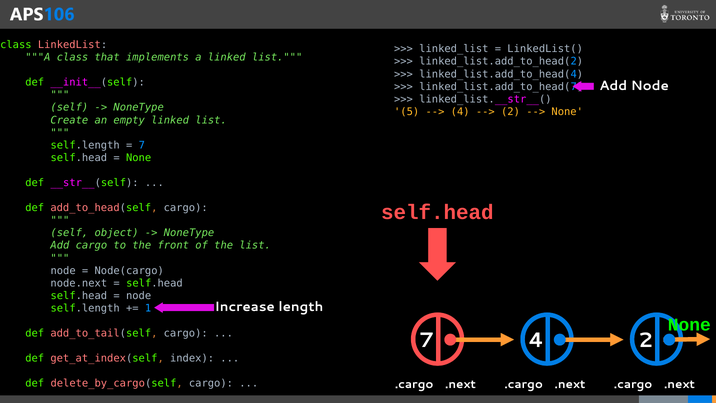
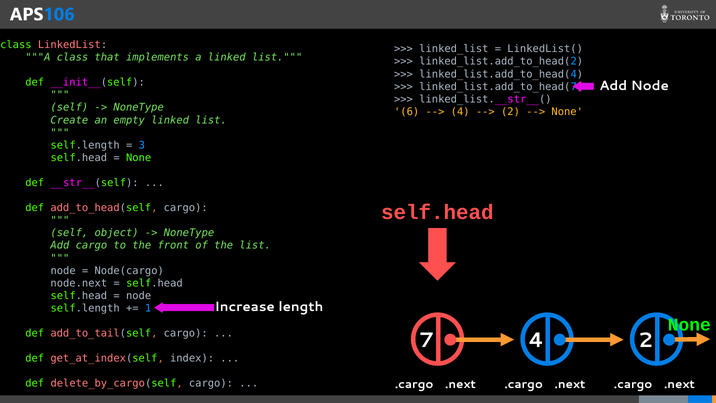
5: 5 -> 6 (407, 112)
7: 7 -> 3 (142, 145)
